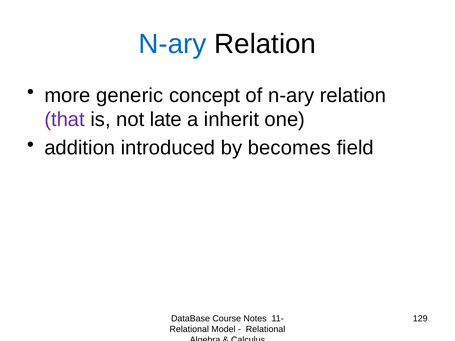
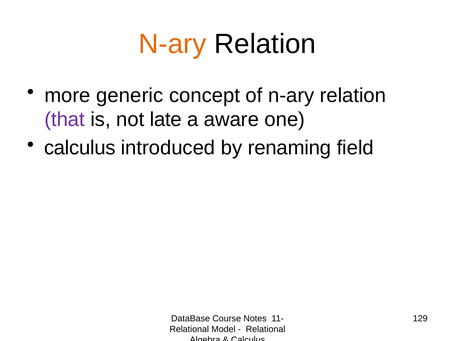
N-ary colour: blue -> orange (173, 44)
inherit: inherit -> aware (231, 120)
addition: addition -> calculus (80, 148)
becomes: becomes -> renaming (289, 148)
